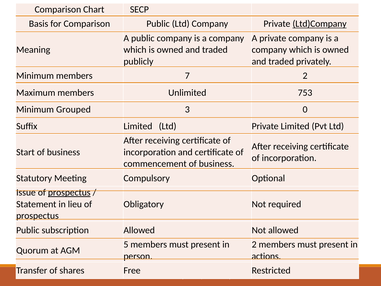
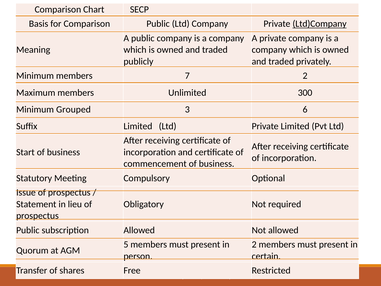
753: 753 -> 300 (305, 93)
0: 0 -> 6 (305, 109)
prospectus underline: present -> none (69, 192)
actions: actions -> certain (266, 256)
